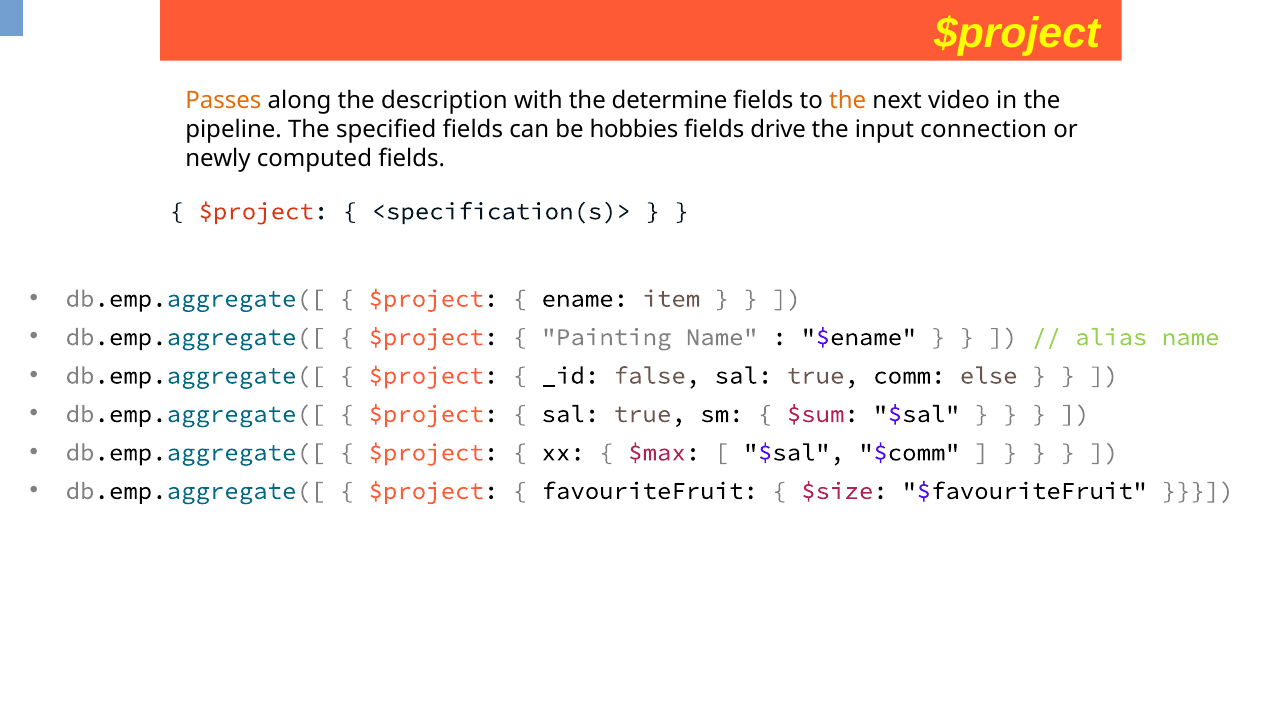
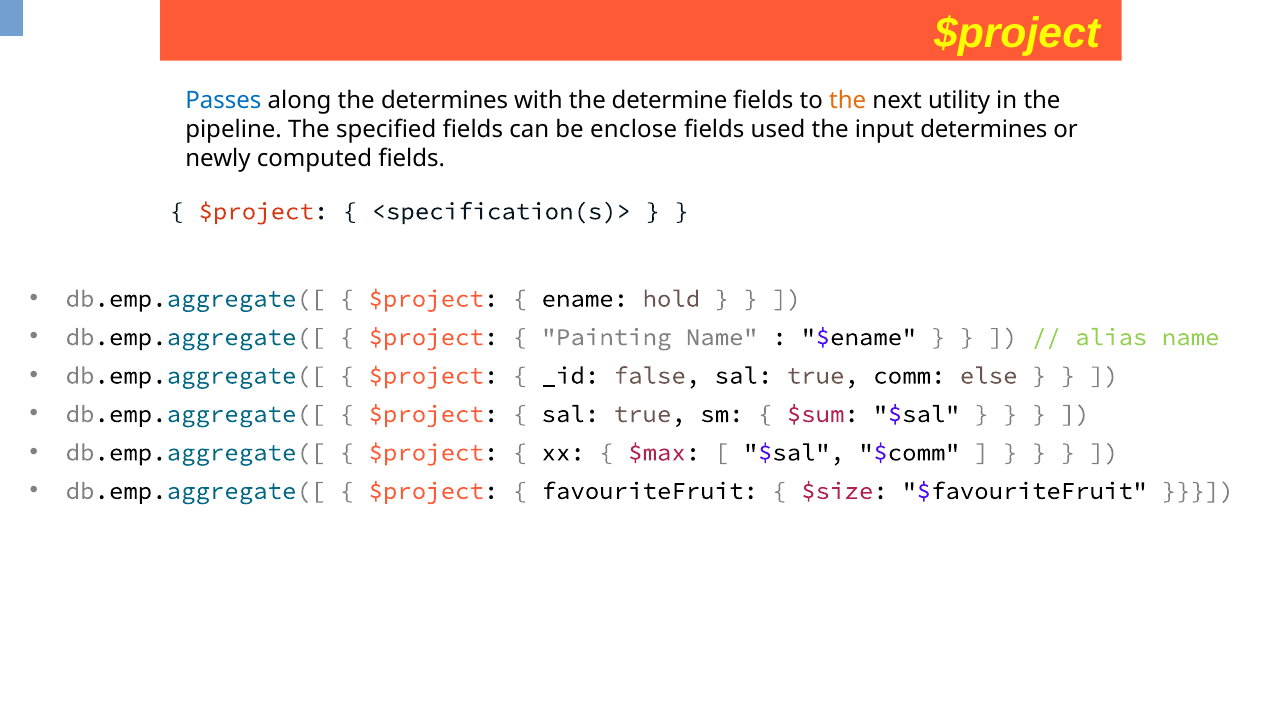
Passes colour: orange -> blue (223, 101)
the description: description -> determines (445, 101)
video: video -> utility (959, 101)
hobbies: hobbies -> enclose (634, 130)
drive: drive -> used (778, 130)
input connection: connection -> determines (984, 130)
item: item -> hold (671, 299)
